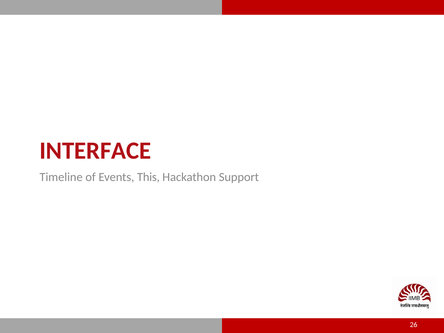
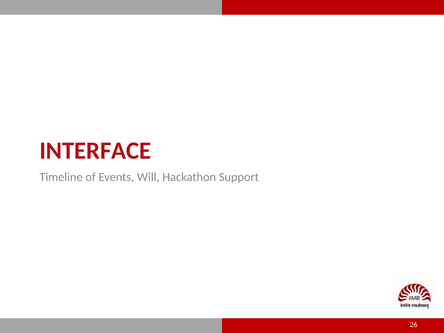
This: This -> Will (148, 177)
